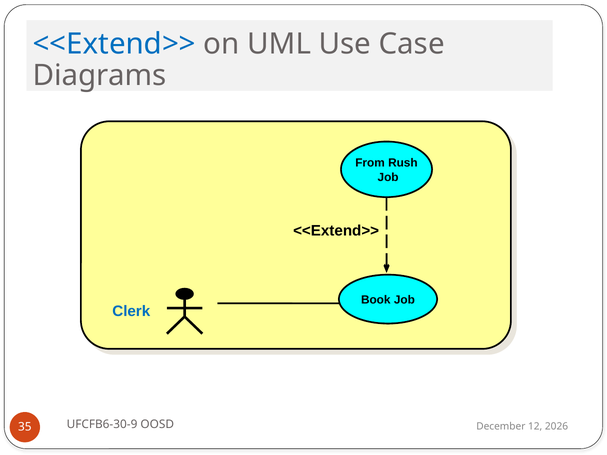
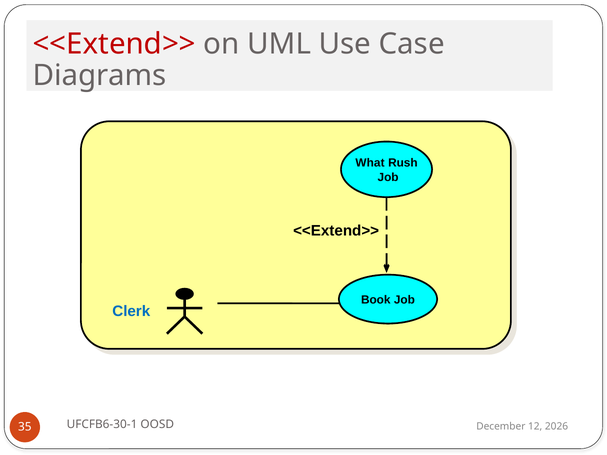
<<Extend>> colour: blue -> red (114, 44)
From: From -> What (370, 163)
UFCFB6-30-9: UFCFB6-30-9 -> UFCFB6-30-1 (102, 425)
